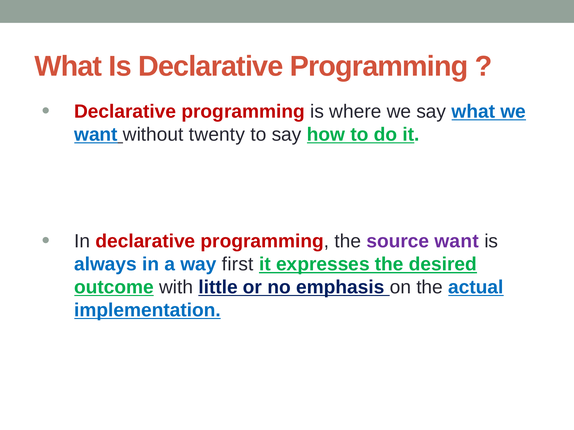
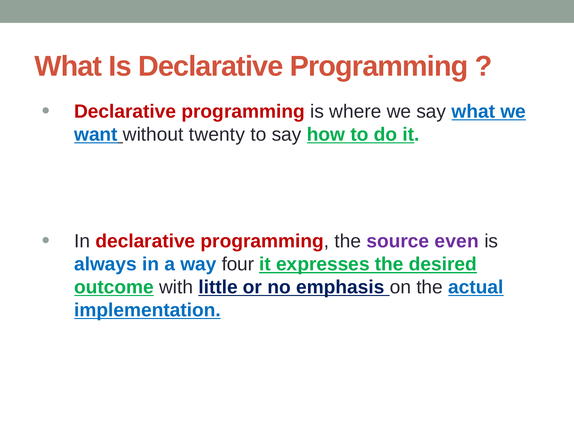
source want: want -> even (457, 242)
first: first -> four (238, 265)
